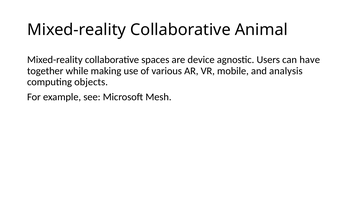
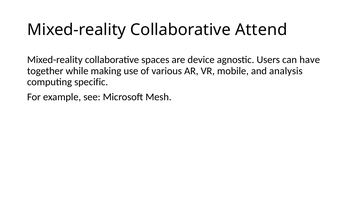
Animal: Animal -> Attend (261, 30)
objects: objects -> specific (91, 82)
